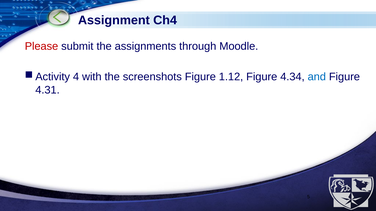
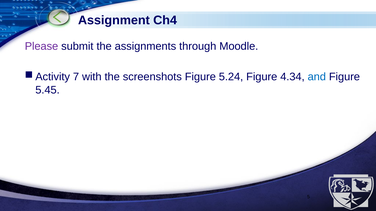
Please colour: red -> purple (41, 46)
4: 4 -> 7 (76, 77)
1.12: 1.12 -> 5.24 (231, 77)
4.31: 4.31 -> 5.45 (48, 90)
